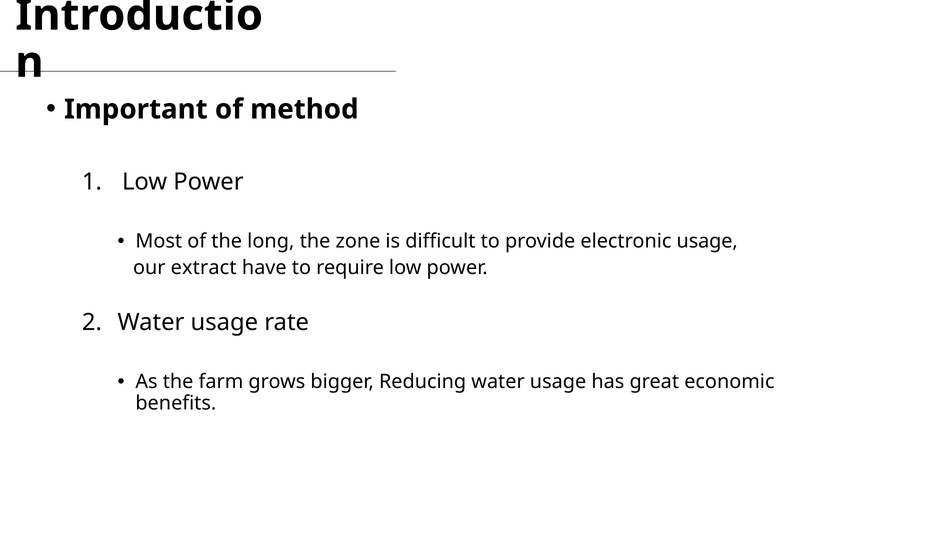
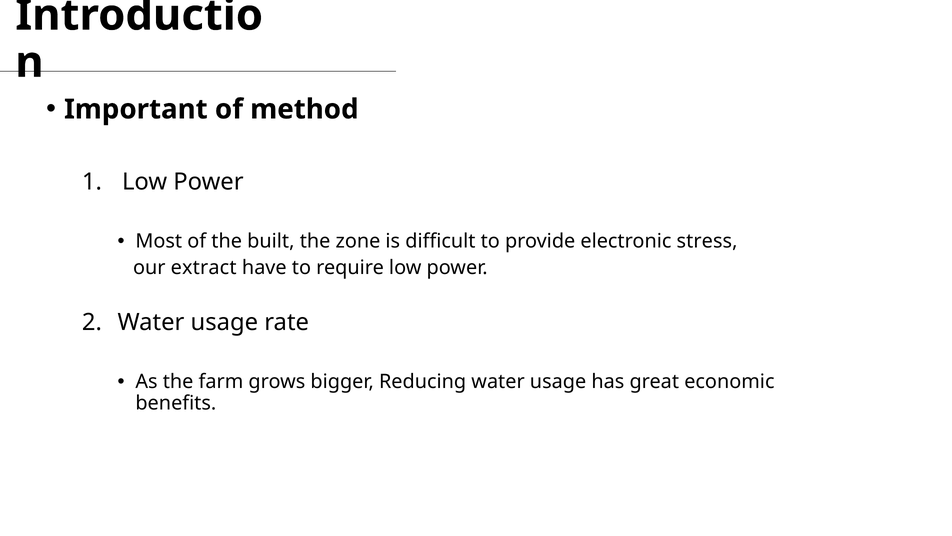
long: long -> built (271, 241)
electronic usage: usage -> stress (707, 241)
